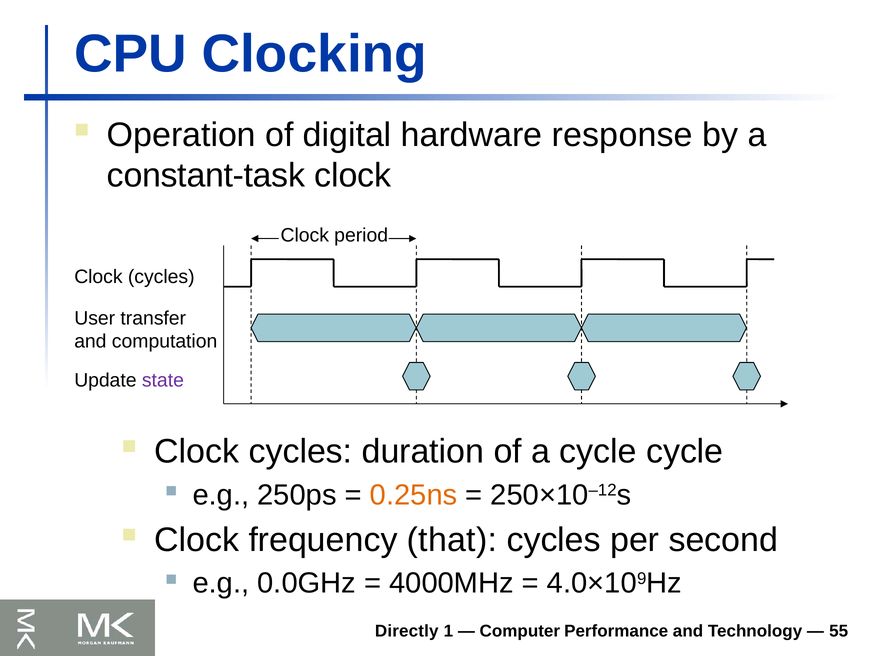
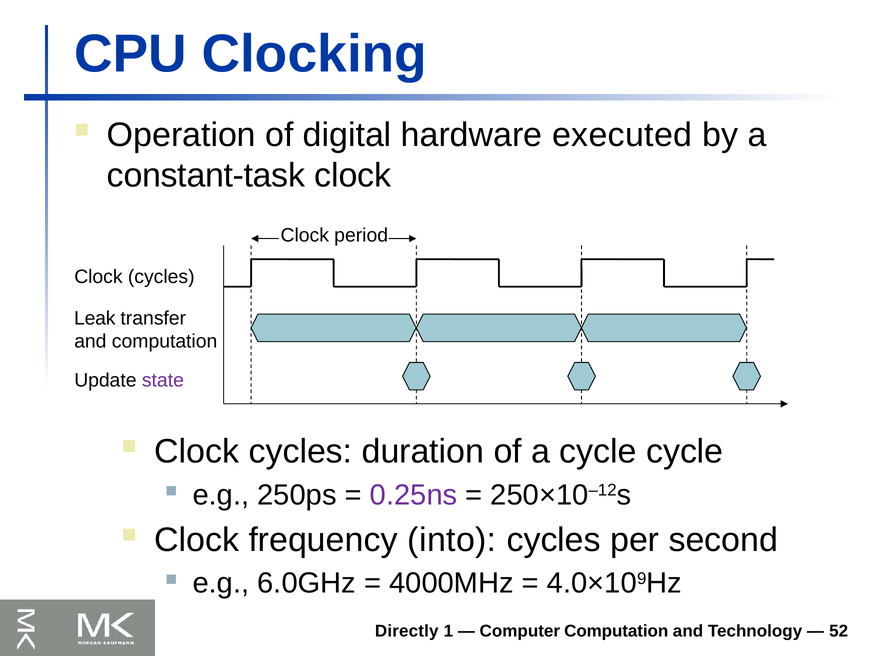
response: response -> executed (622, 135)
User: User -> Leak (95, 318)
0.25ns colour: orange -> purple (414, 495)
that: that -> into (452, 540)
0.0GHz: 0.0GHz -> 6.0GHz (307, 583)
Computer Performance: Performance -> Computation (616, 631)
55: 55 -> 52 (839, 631)
